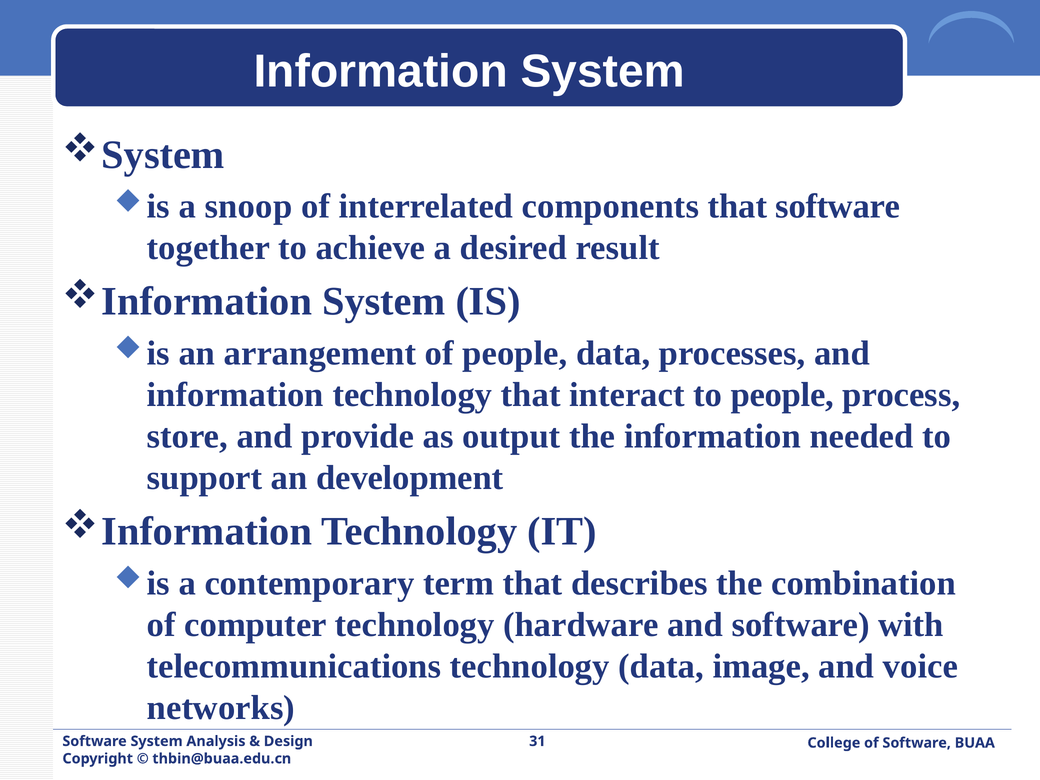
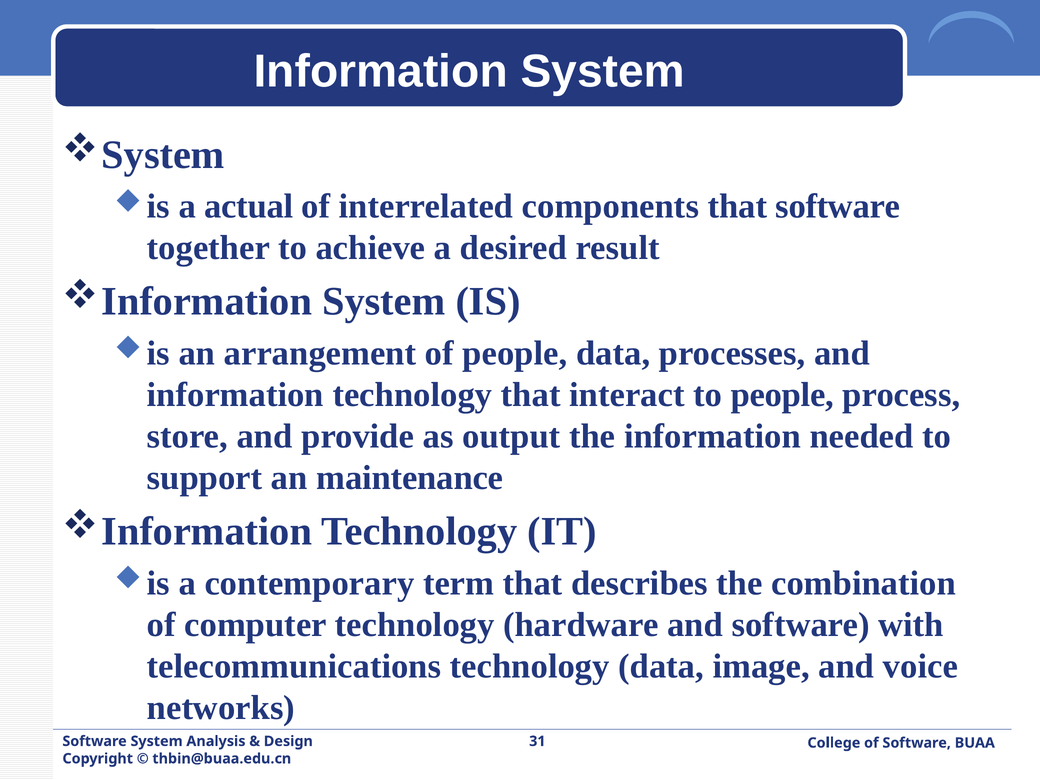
snoop: snoop -> actual (249, 206)
development: development -> maintenance (410, 478)
